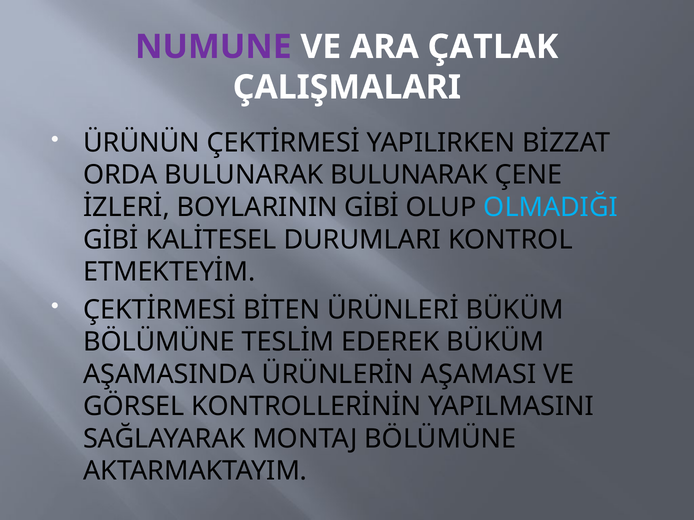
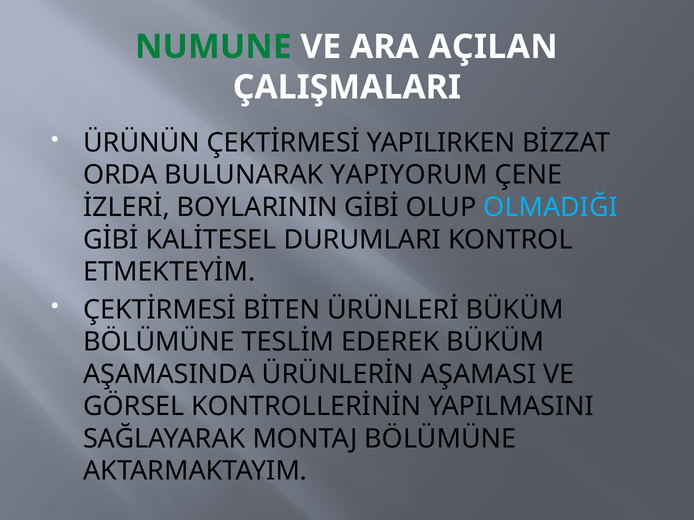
NUMUNE colour: purple -> green (213, 47)
ÇATLAK: ÇATLAK -> AÇILAN (493, 47)
BULUNARAK BULUNARAK: BULUNARAK -> YAPIYORUM (409, 175)
